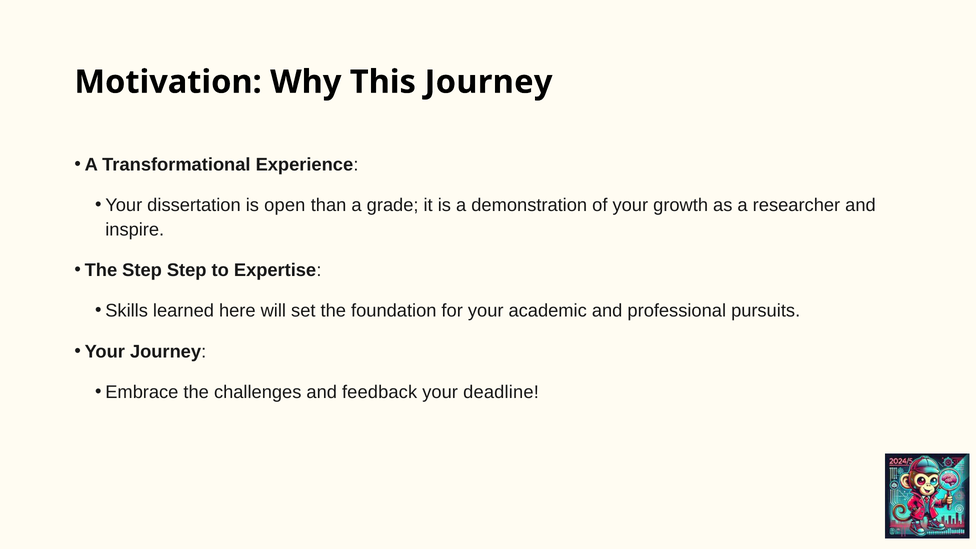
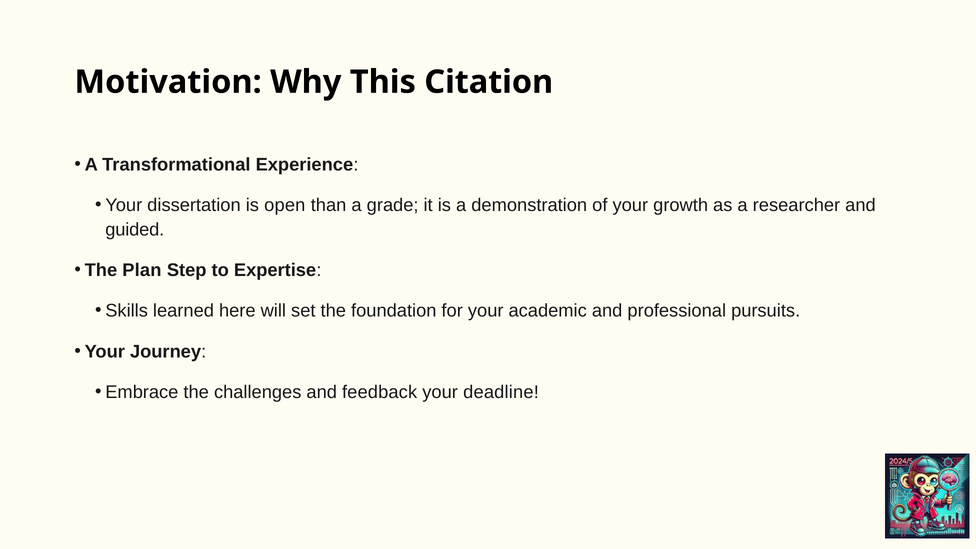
This Journey: Journey -> Citation (489, 82)
inspire: inspire -> guided (135, 230)
The Step: Step -> Plan (142, 270)
